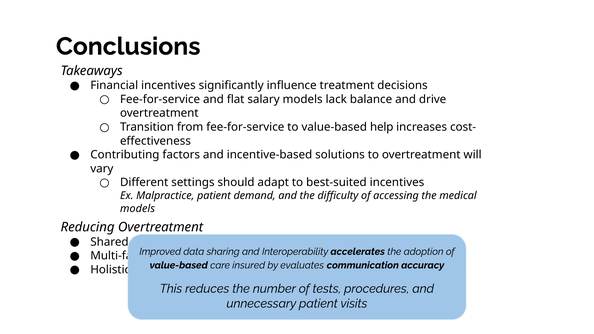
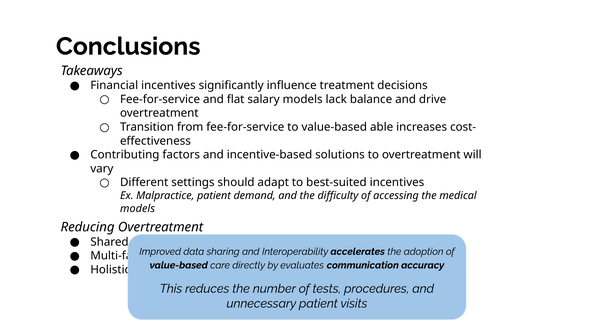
help: help -> able (382, 127)
insured: insured -> directly (249, 265)
